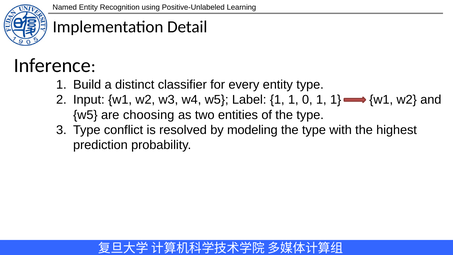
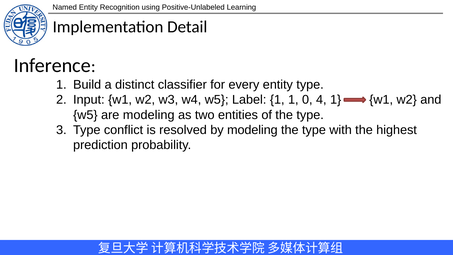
0 1: 1 -> 4 (321, 100)
are choosing: choosing -> modeling (149, 115)
